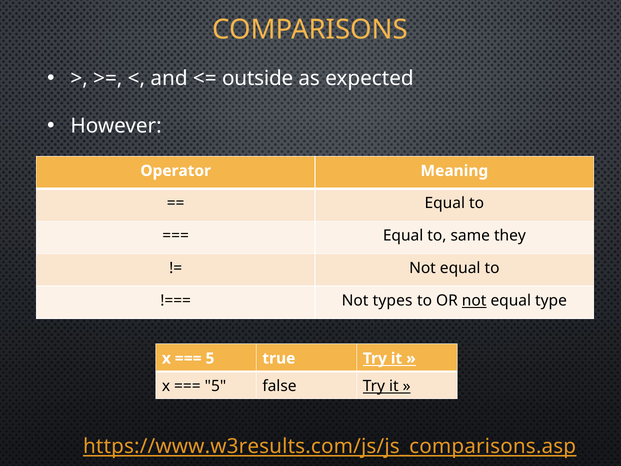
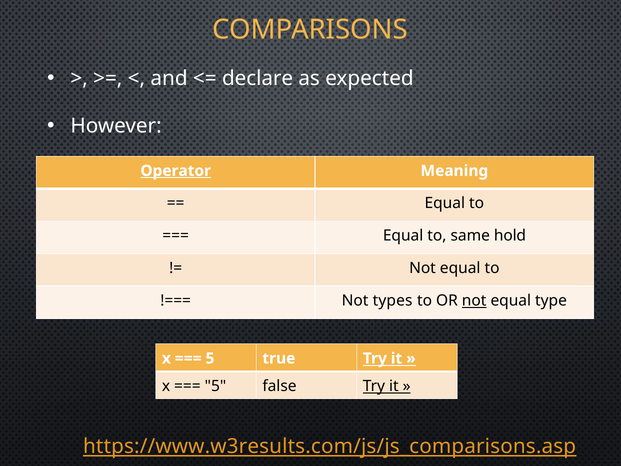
outside: outside -> declare (258, 79)
Operator underline: none -> present (176, 171)
they: they -> hold (510, 236)
